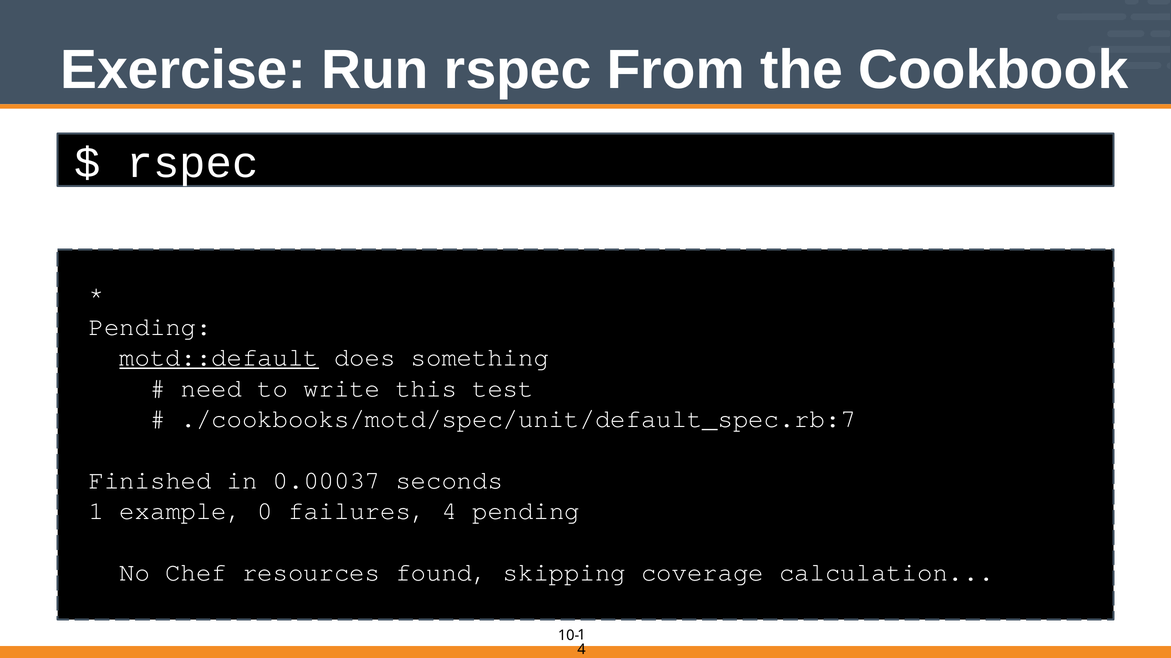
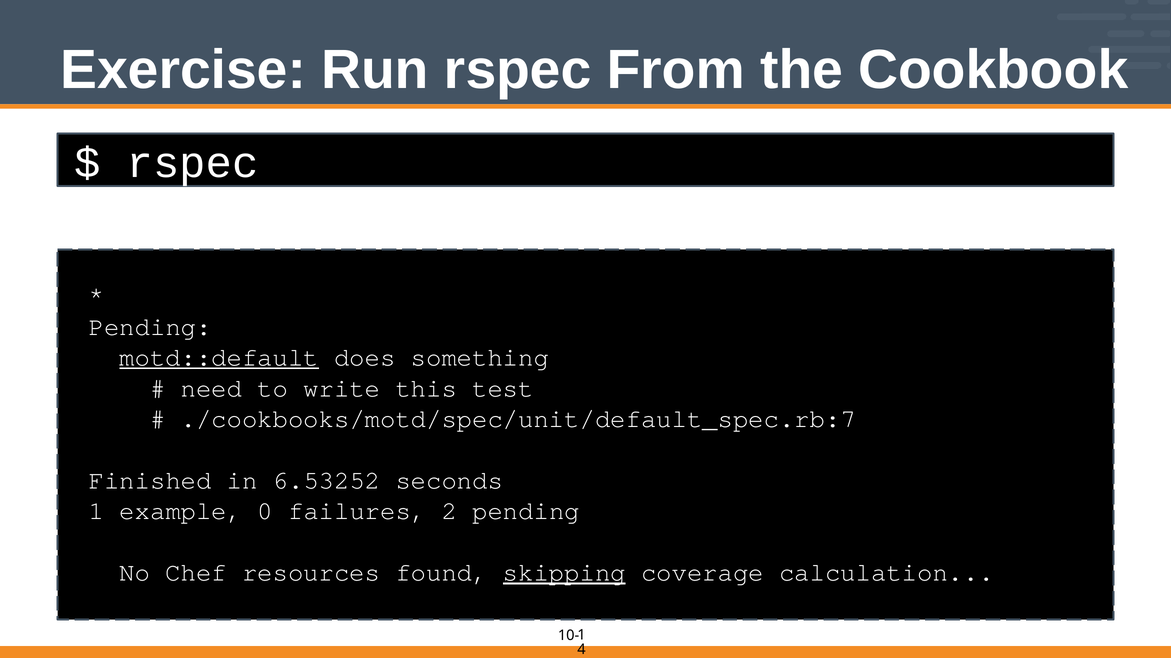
0.00037: 0.00037 -> 6.53252 (327, 481)
failures 4: 4 -> 2 (449, 512)
skipping underline: none -> present (564, 573)
